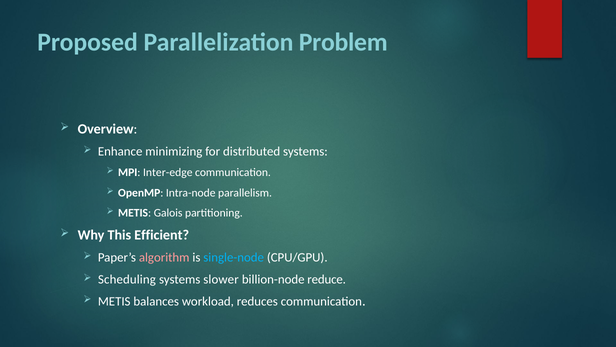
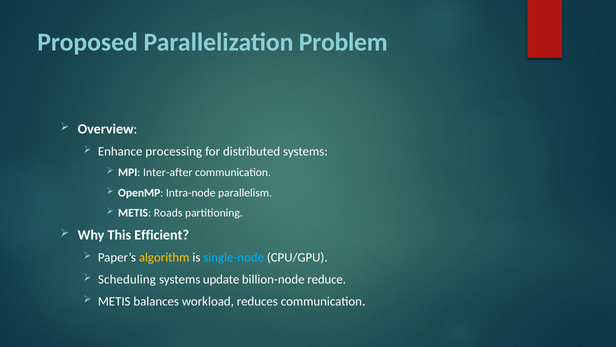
minimizing: minimizing -> processing (174, 151)
Inter-edge: Inter-edge -> Inter-after (168, 172)
Galois: Galois -> Roads (168, 213)
algorithm colour: pink -> yellow (164, 257)
slower: slower -> update (221, 279)
